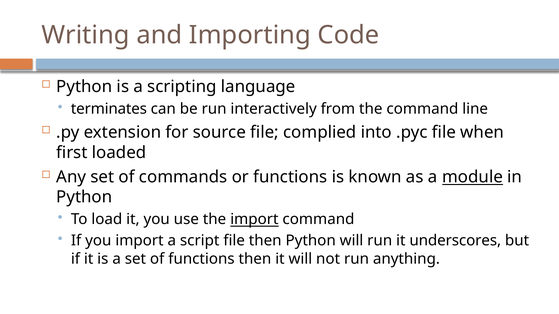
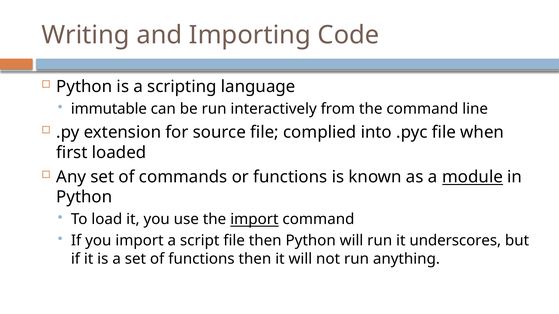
terminates: terminates -> immutable (109, 109)
